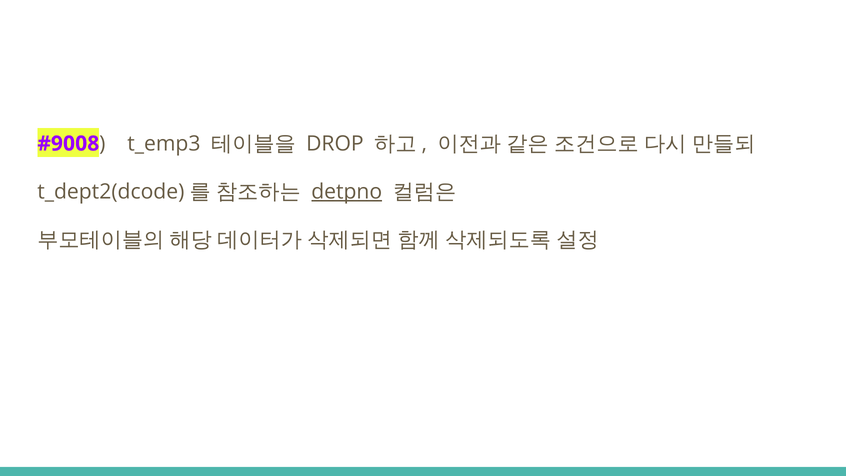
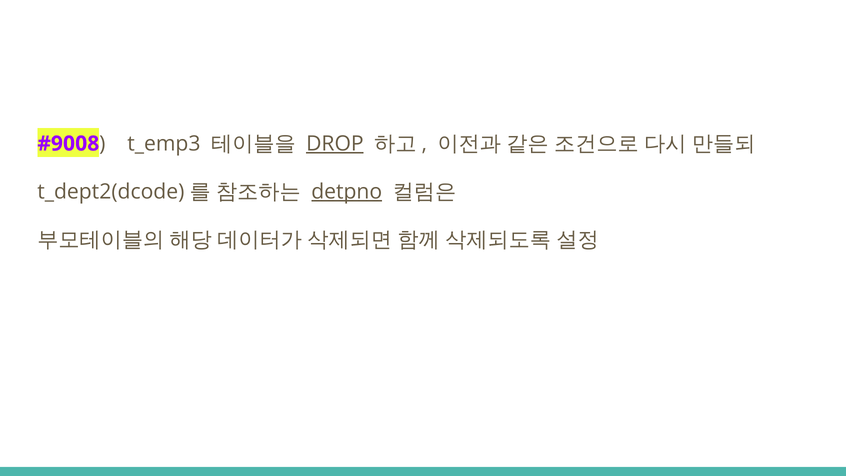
DROP underline: none -> present (335, 144)
